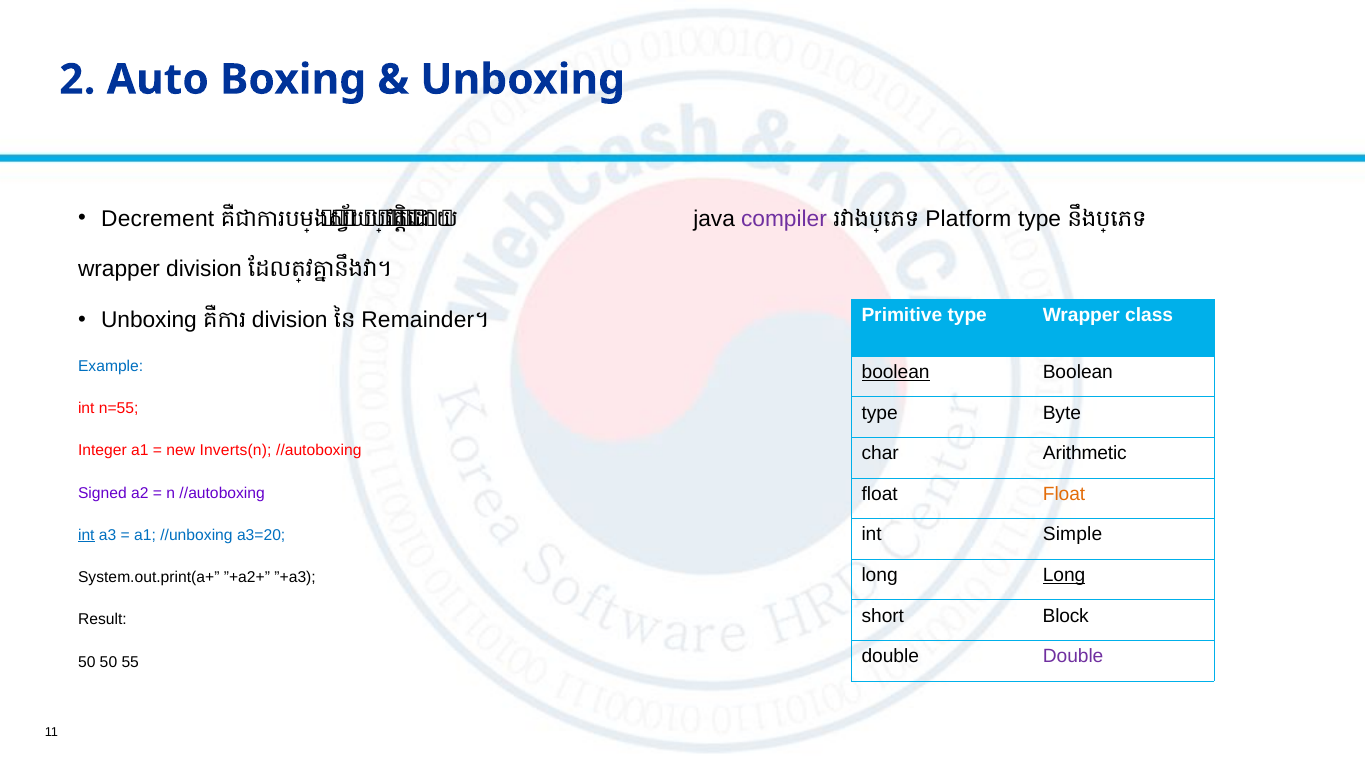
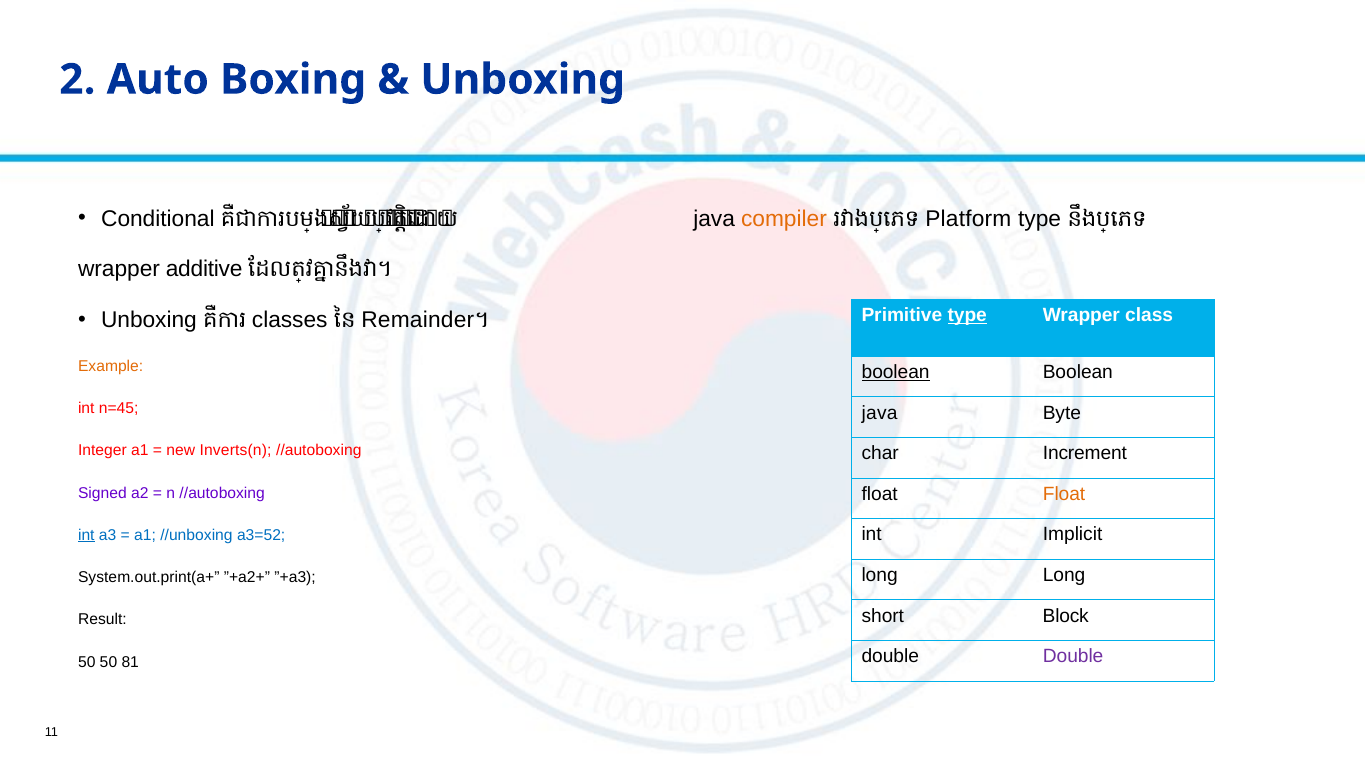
Decrement: Decrement -> Conditional (158, 219)
compiler colour: purple -> orange (784, 219)
wrapper division: division -> additive (204, 269)
type underline: none -> present (967, 315)
division: division -> classes (290, 320)
Example colour: blue -> orange (111, 366)
n=55: n=55 -> n=45 (119, 408)
type: type -> java (880, 413)
Arithmetic: Arithmetic -> Increment (1085, 453)
Simple: Simple -> Implicit (1073, 534)
a3=20: a3=20 -> a3=52 (261, 535)
Long underline: present -> none (1064, 575)
55: 55 -> 81 (130, 662)
